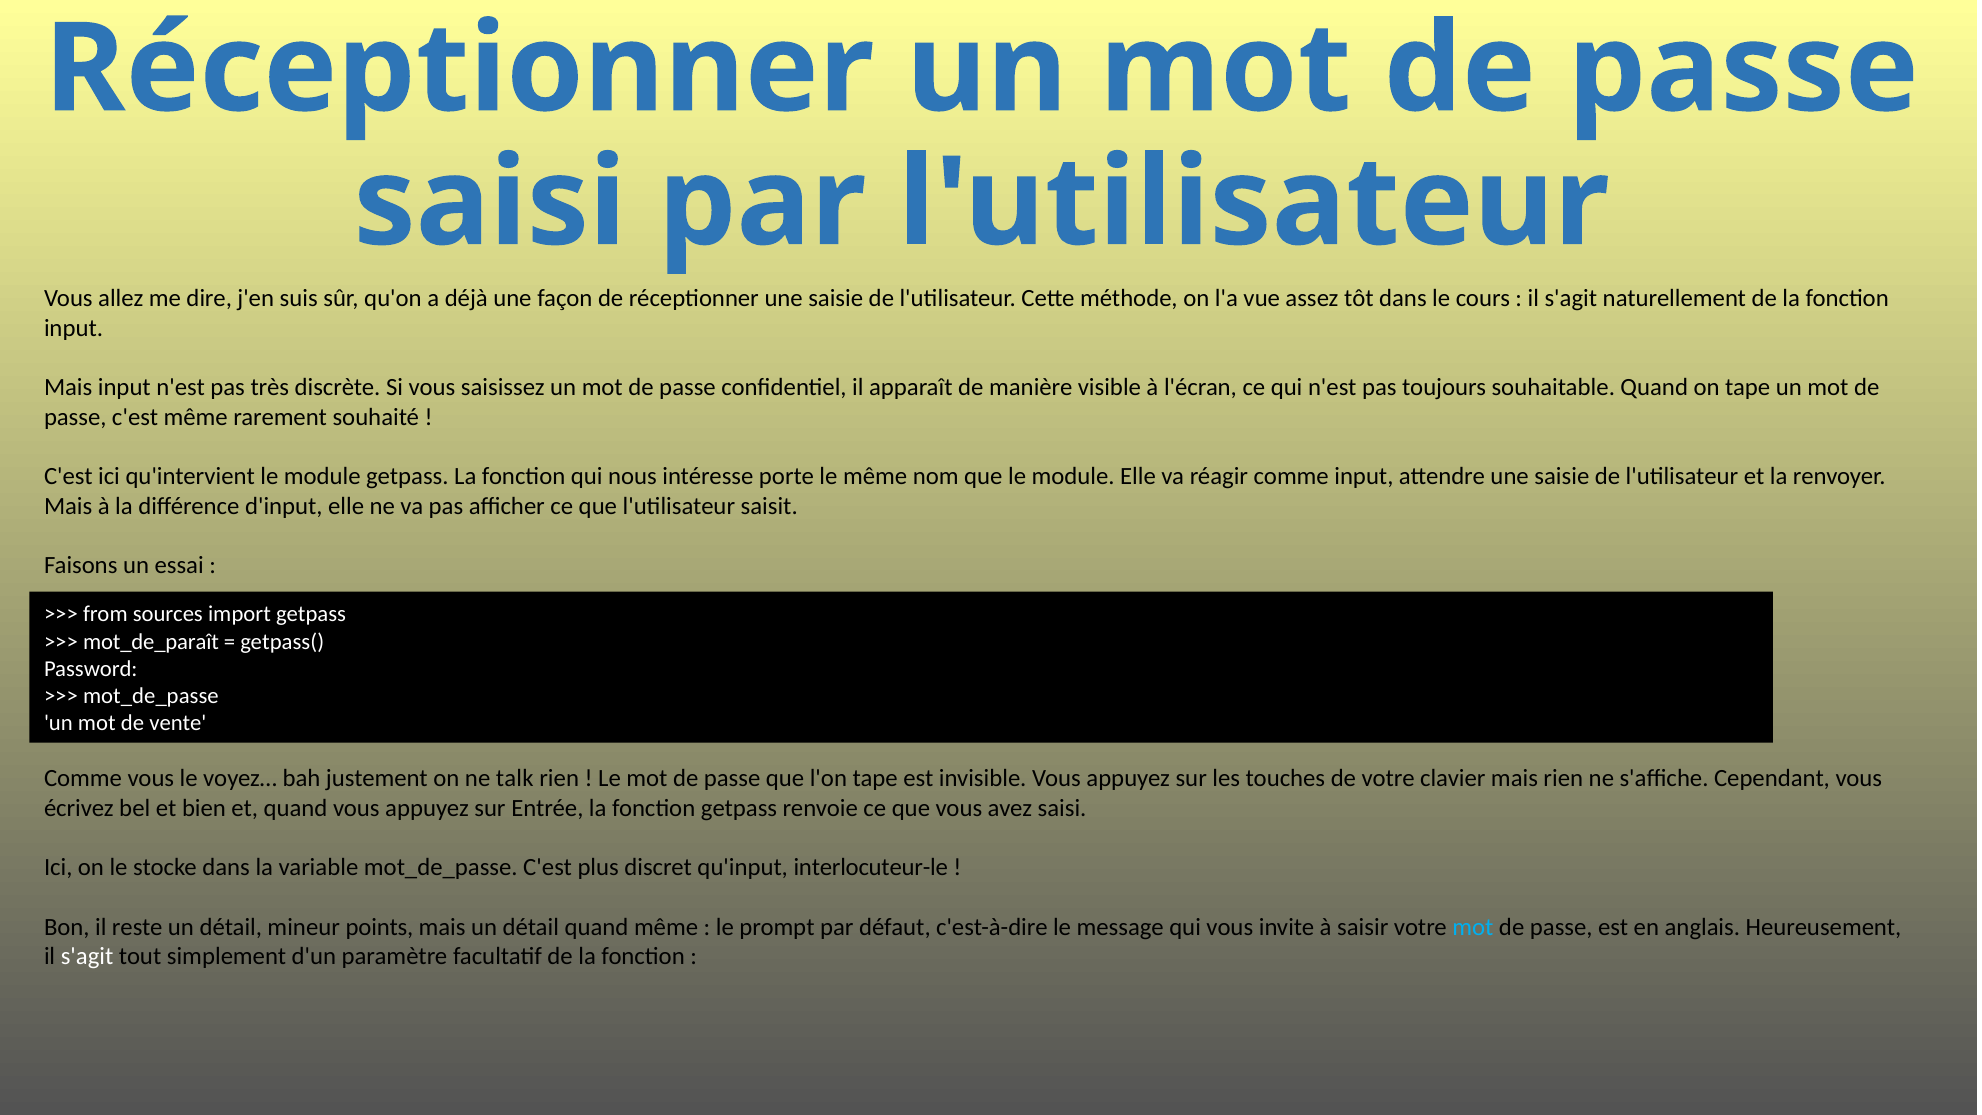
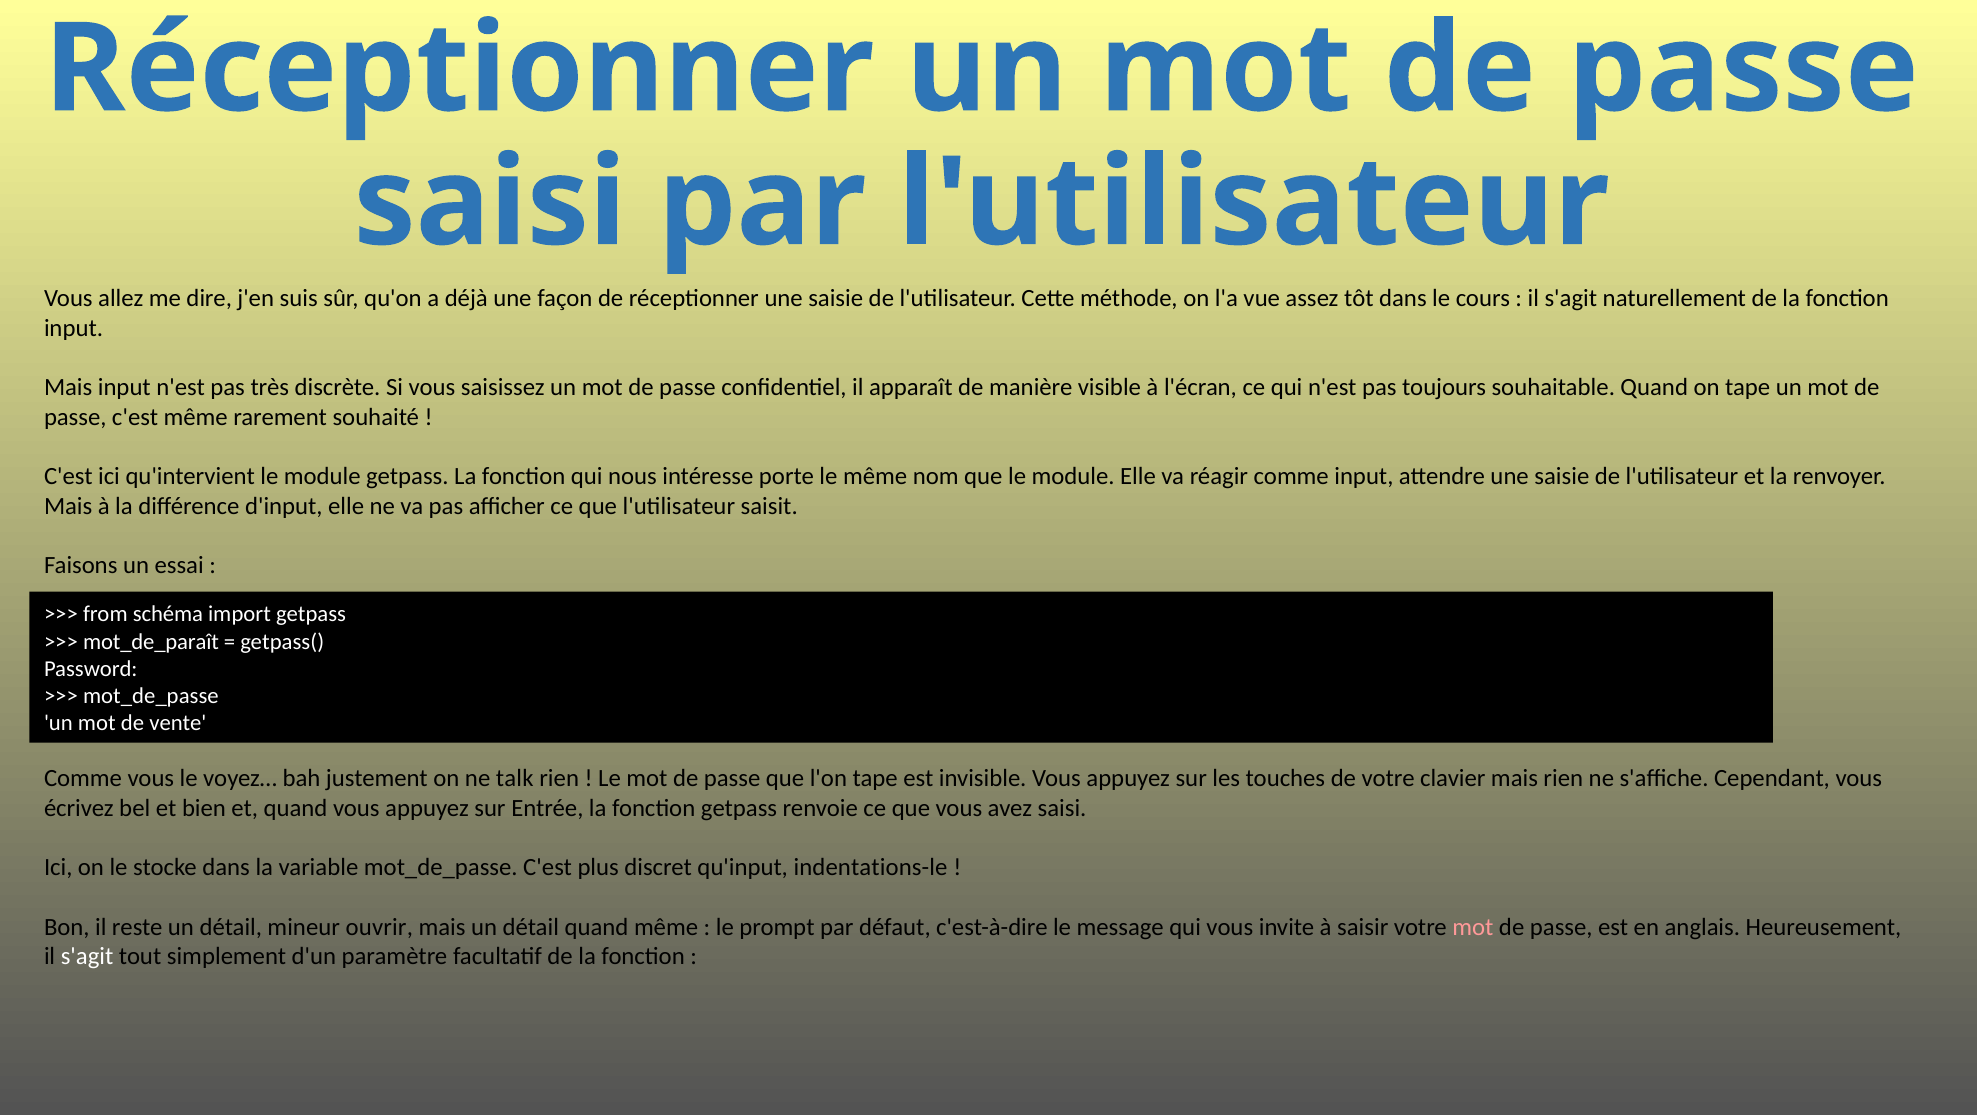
sources: sources -> schéma (168, 614)
interlocuteur-le: interlocuteur-le -> indentations-le (871, 867)
points: points -> ouvrir (379, 927)
mot colour: light blue -> pink (1473, 927)
